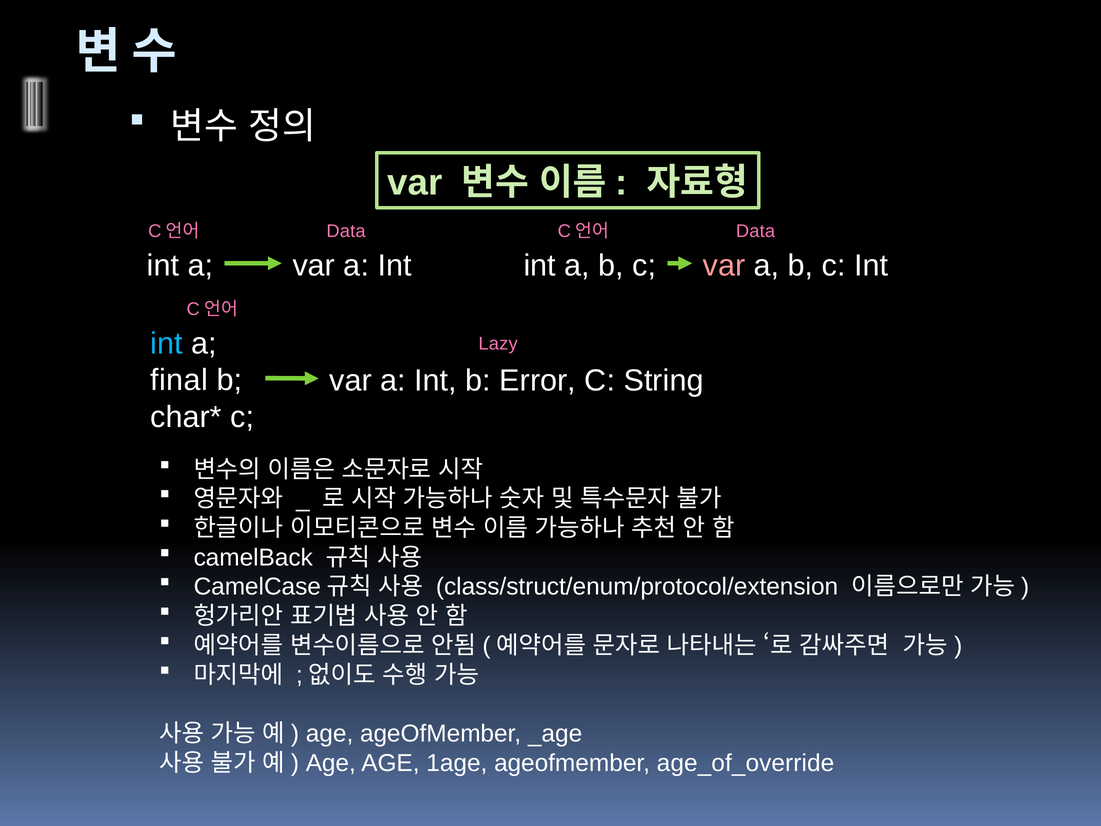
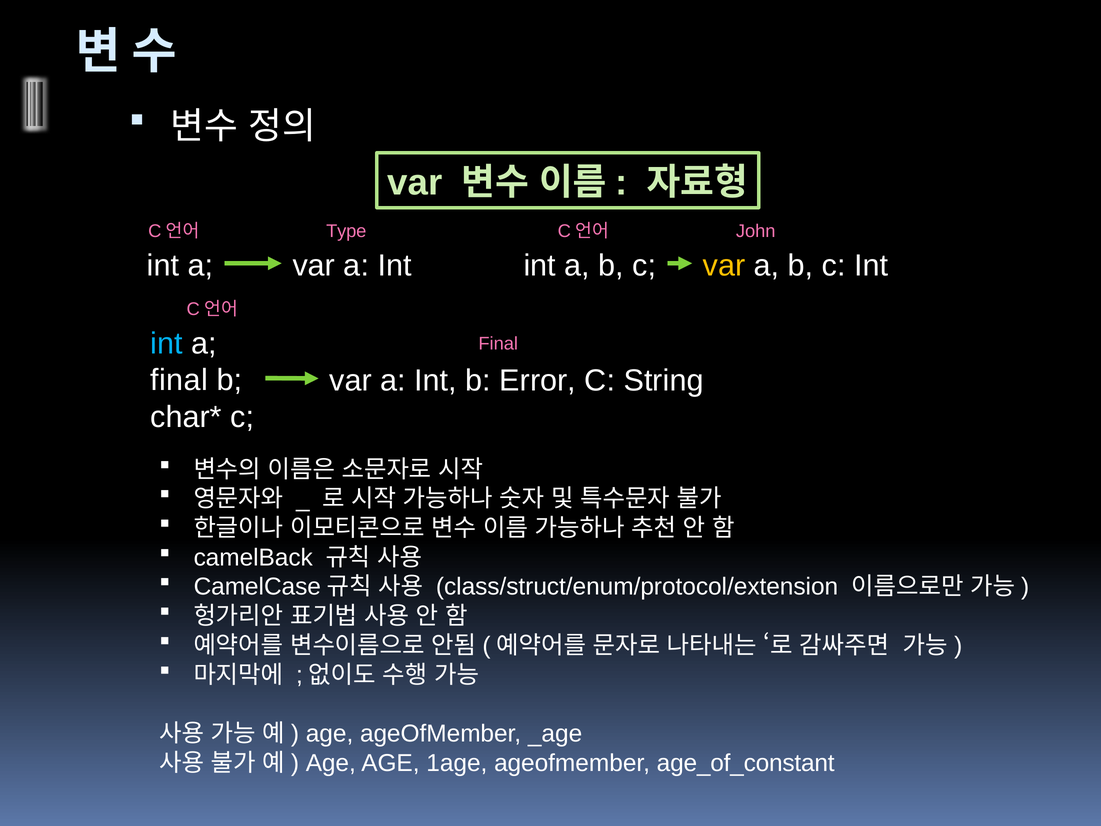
Data: Data -> Type (346, 231)
Data: Data -> John (756, 231)
var colour: pink -> yellow (724, 265)
Lazy: Lazy -> Final (498, 344)
age_of_override: age_of_override -> age_of_constant (746, 763)
